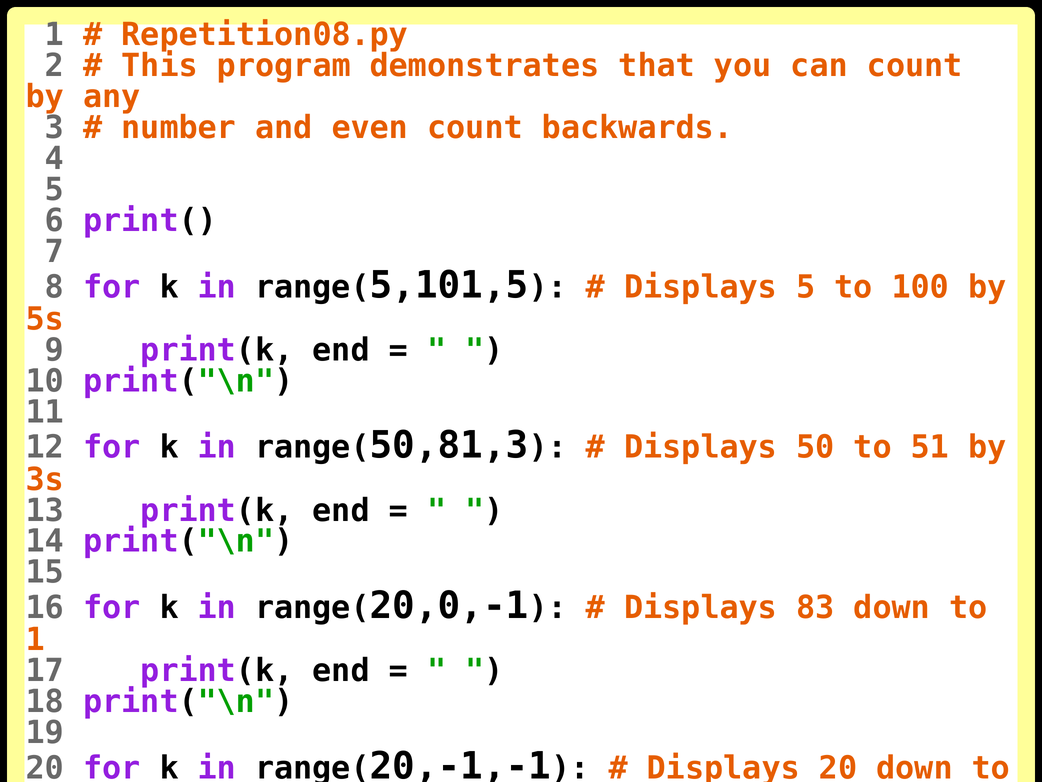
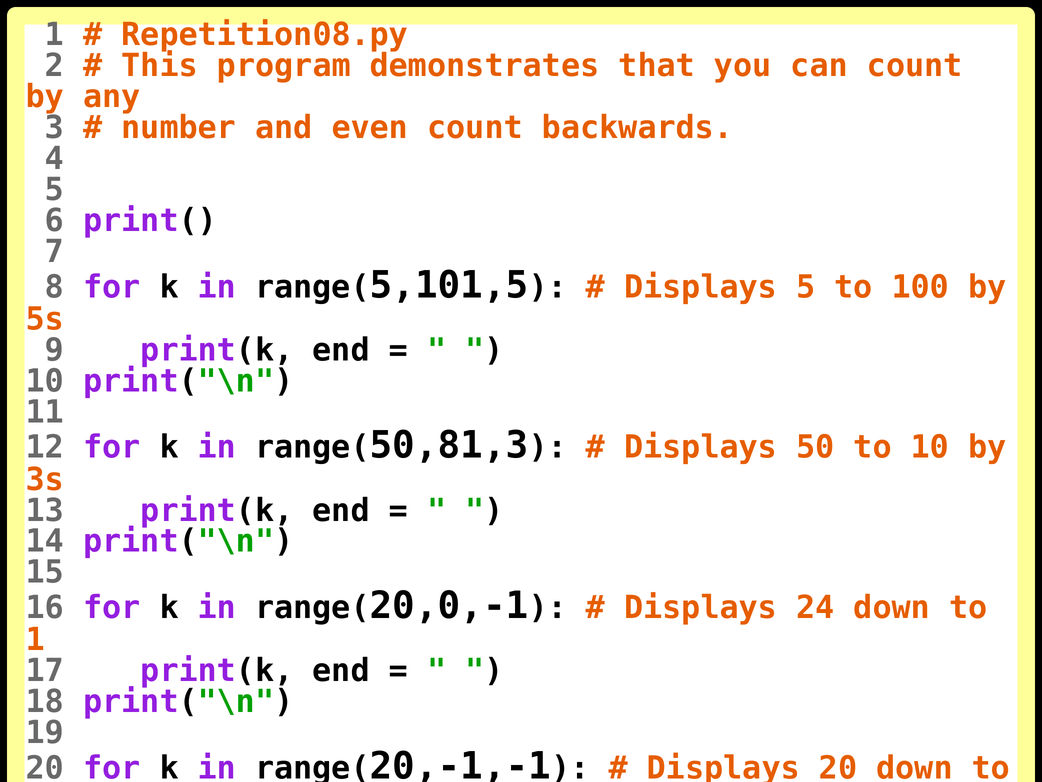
to 51: 51 -> 10 (930, 447)
83: 83 -> 24 (815, 607)
